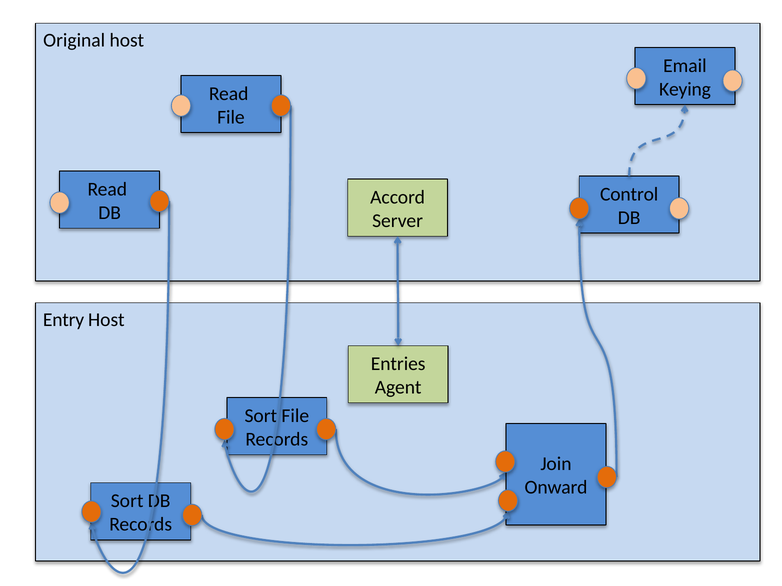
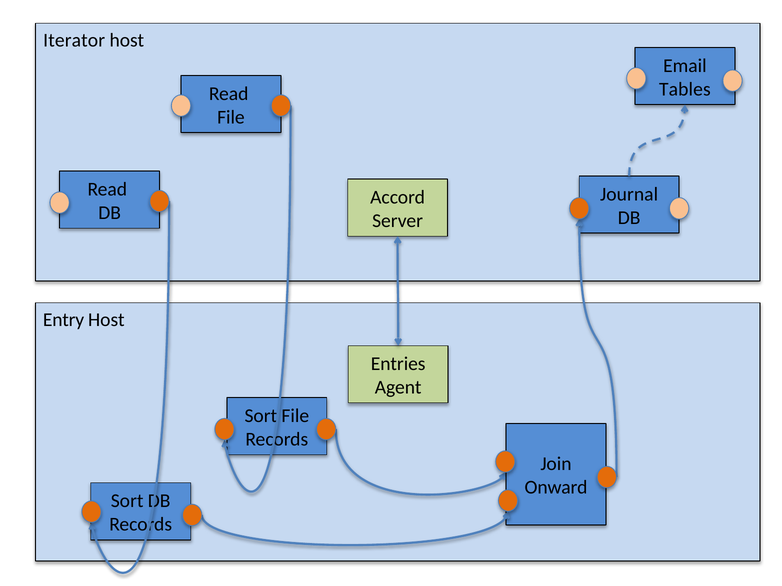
Original: Original -> Iterator (74, 40)
Keying: Keying -> Tables (685, 89)
Control: Control -> Journal (629, 194)
